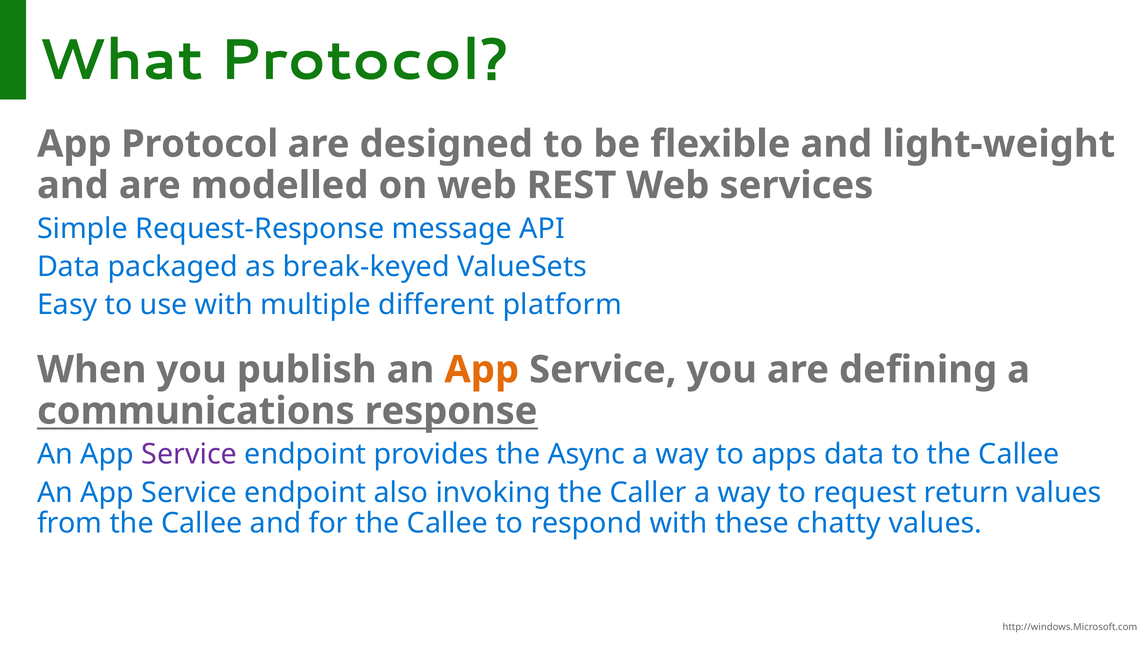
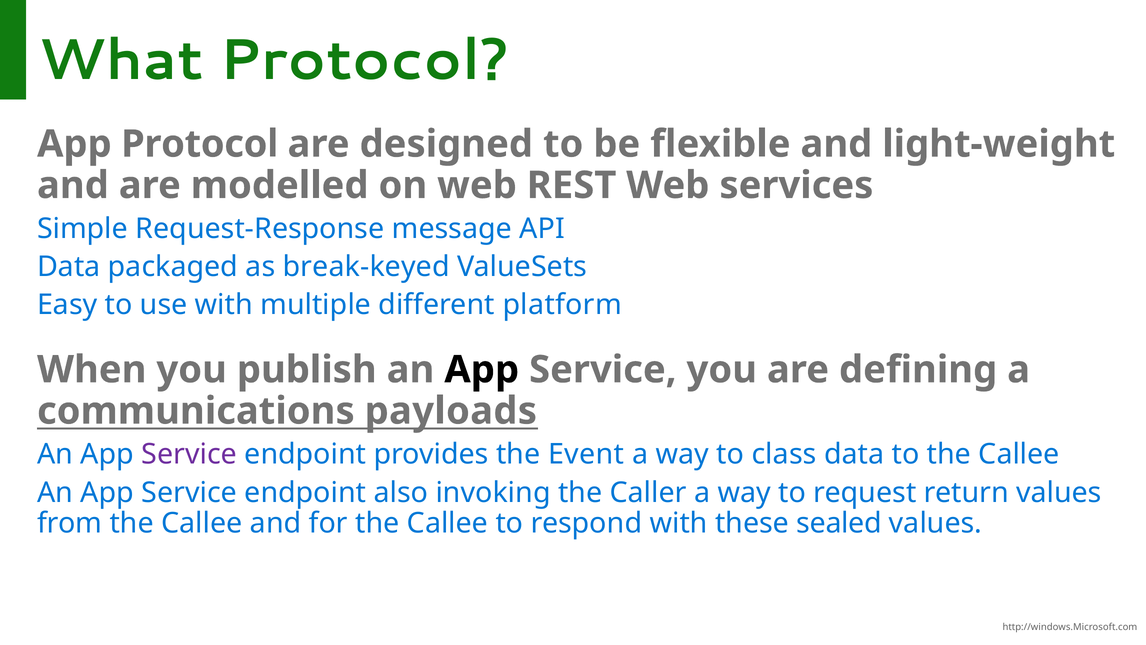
App colour: orange -> black (482, 370)
response: response -> payloads (451, 411)
Async: Async -> Event (586, 454)
apps: apps -> class (784, 454)
chatty: chatty -> sealed (839, 523)
